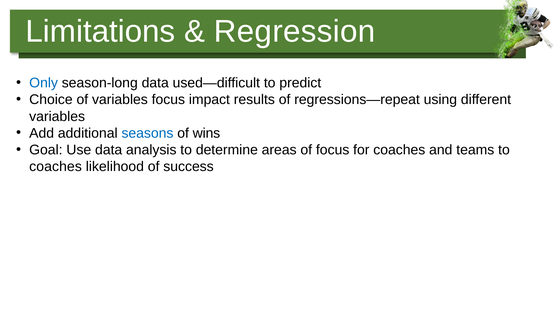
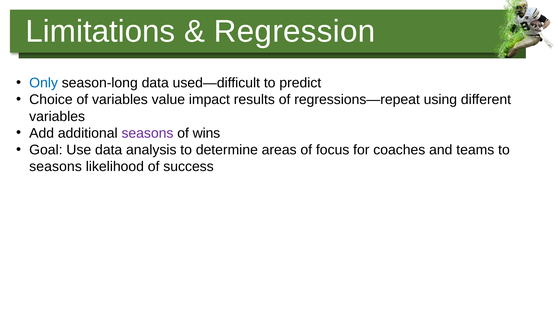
variables focus: focus -> value (168, 100)
seasons colour: blue -> purple (147, 133)
coaches: coaches -> seasons (56, 167)
